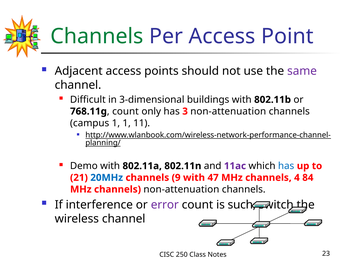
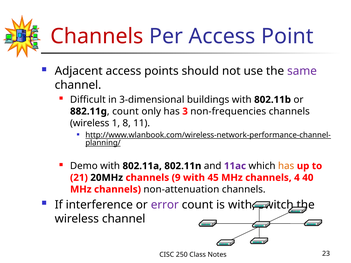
Channels colour: green -> red (97, 36)
768.11g: 768.11g -> 882.11g (88, 111)
3 non-attenuation: non-attenuation -> non-frequencies (228, 111)
campus: campus -> wireless (90, 123)
1 1: 1 -> 8 (127, 123)
has colour: blue -> orange (286, 166)
20MHz colour: blue -> black (107, 178)
47: 47 -> 45 (213, 178)
84: 84 -> 40 (308, 178)
is such: such -> with (242, 205)
